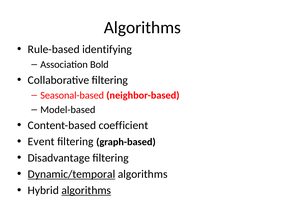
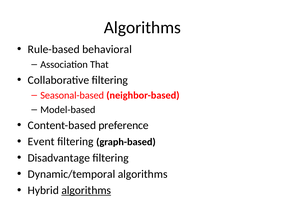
identifying: identifying -> behavioral (107, 49)
Bold: Bold -> That (99, 65)
coefficient: coefficient -> preference (124, 126)
Dynamic/temporal underline: present -> none (72, 175)
